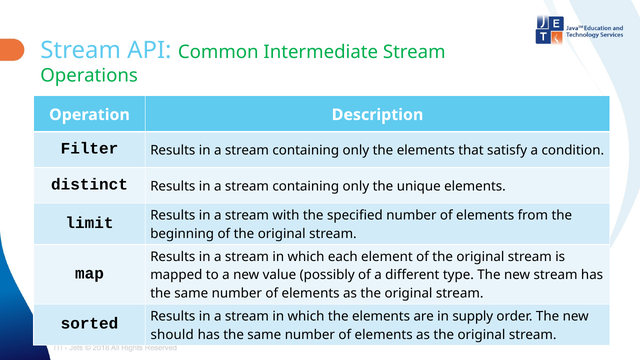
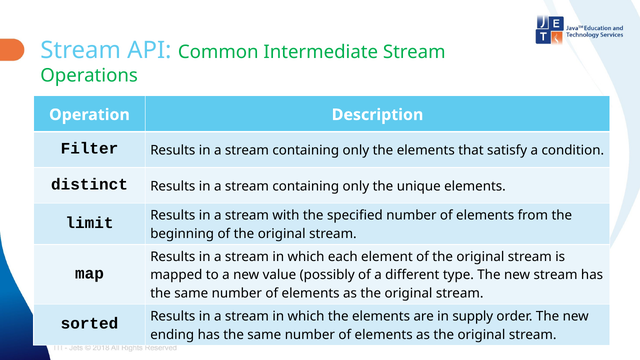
should: should -> ending (172, 335)
